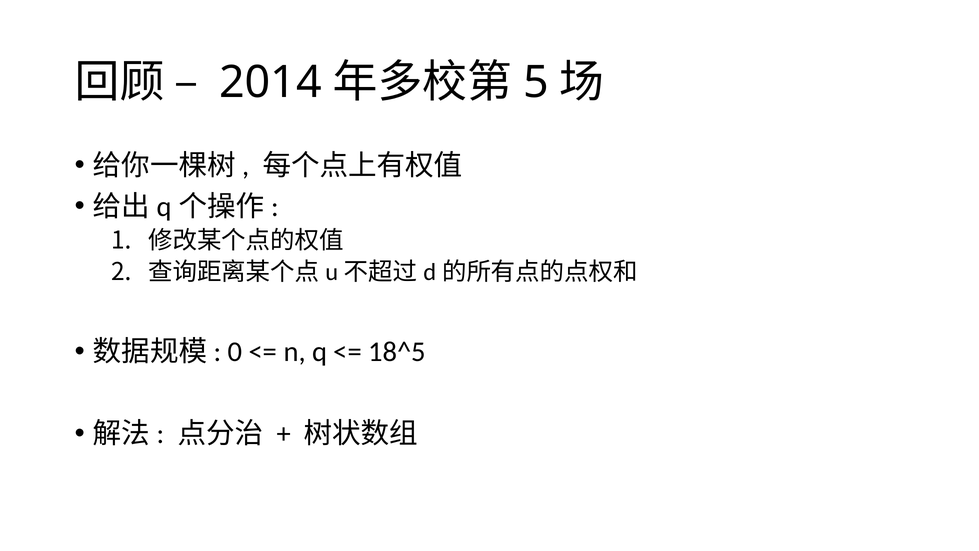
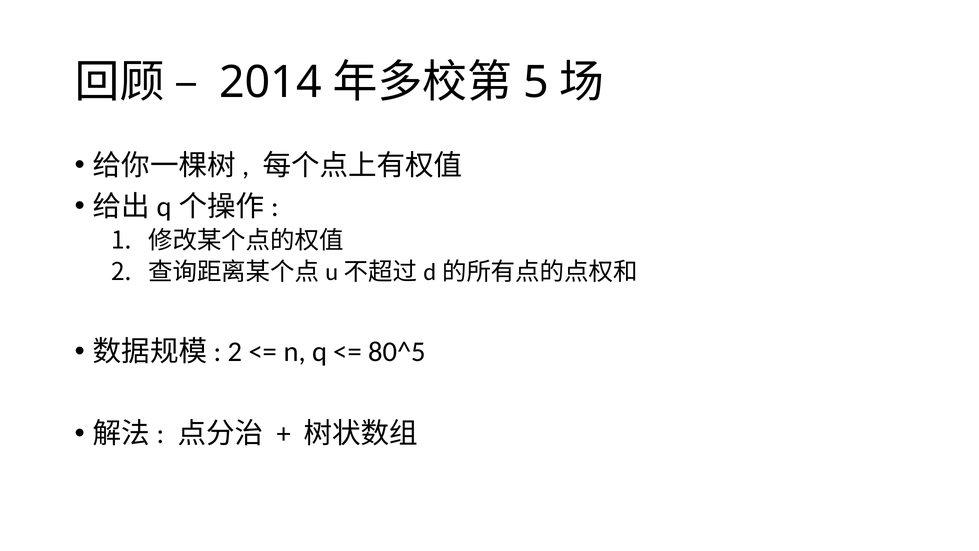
0: 0 -> 2 (235, 352)
18^5: 18^5 -> 80^5 (397, 352)
